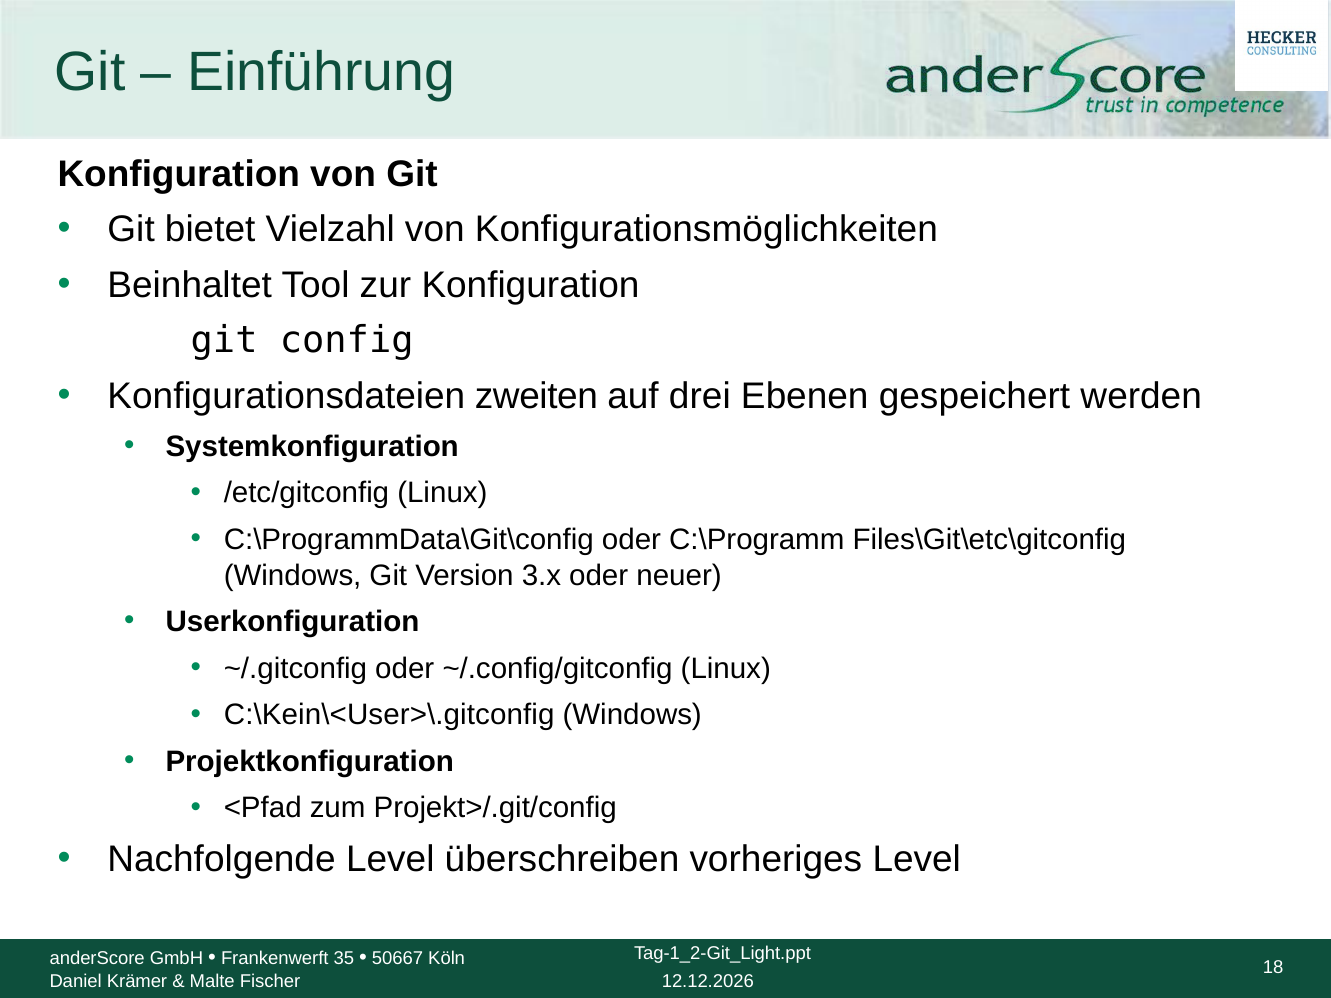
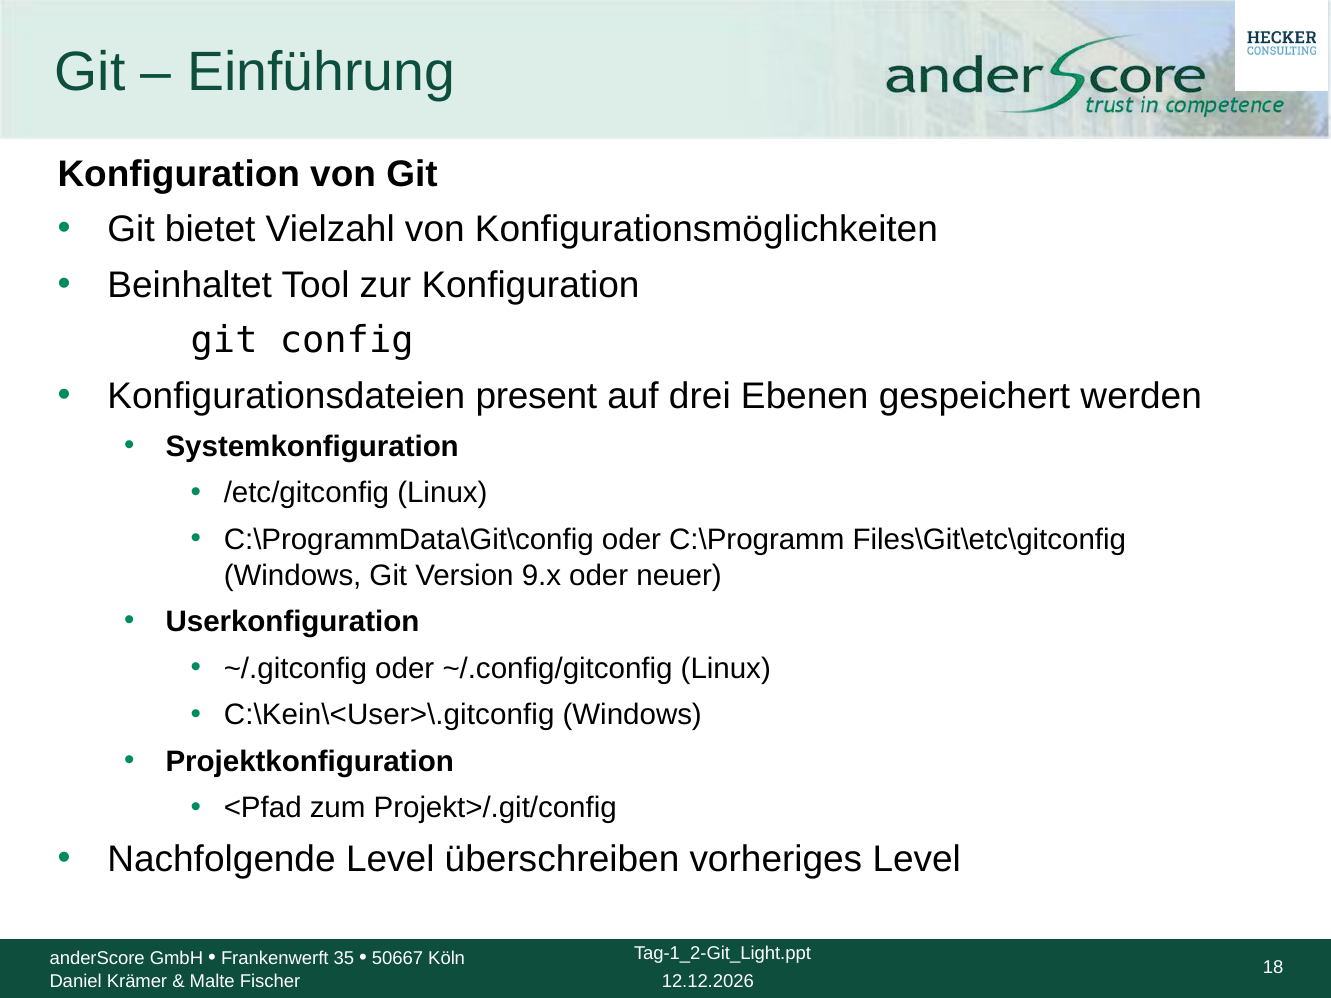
zweiten: zweiten -> present (536, 396)
3.x: 3.x -> 9.x (542, 575)
